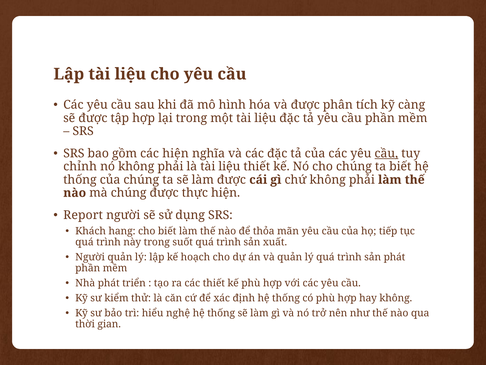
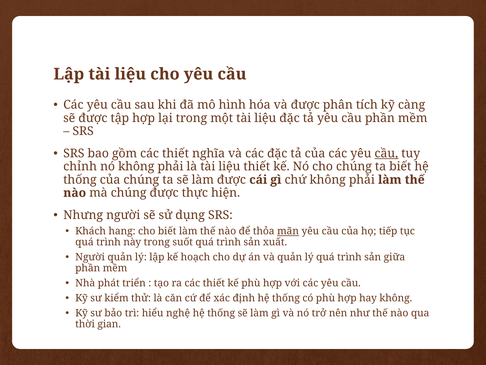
gồm các hiện: hiện -> thiết (176, 153)
Report: Report -> Nhưng (83, 215)
mãn underline: none -> present (288, 231)
sản phát: phát -> giữa (394, 257)
